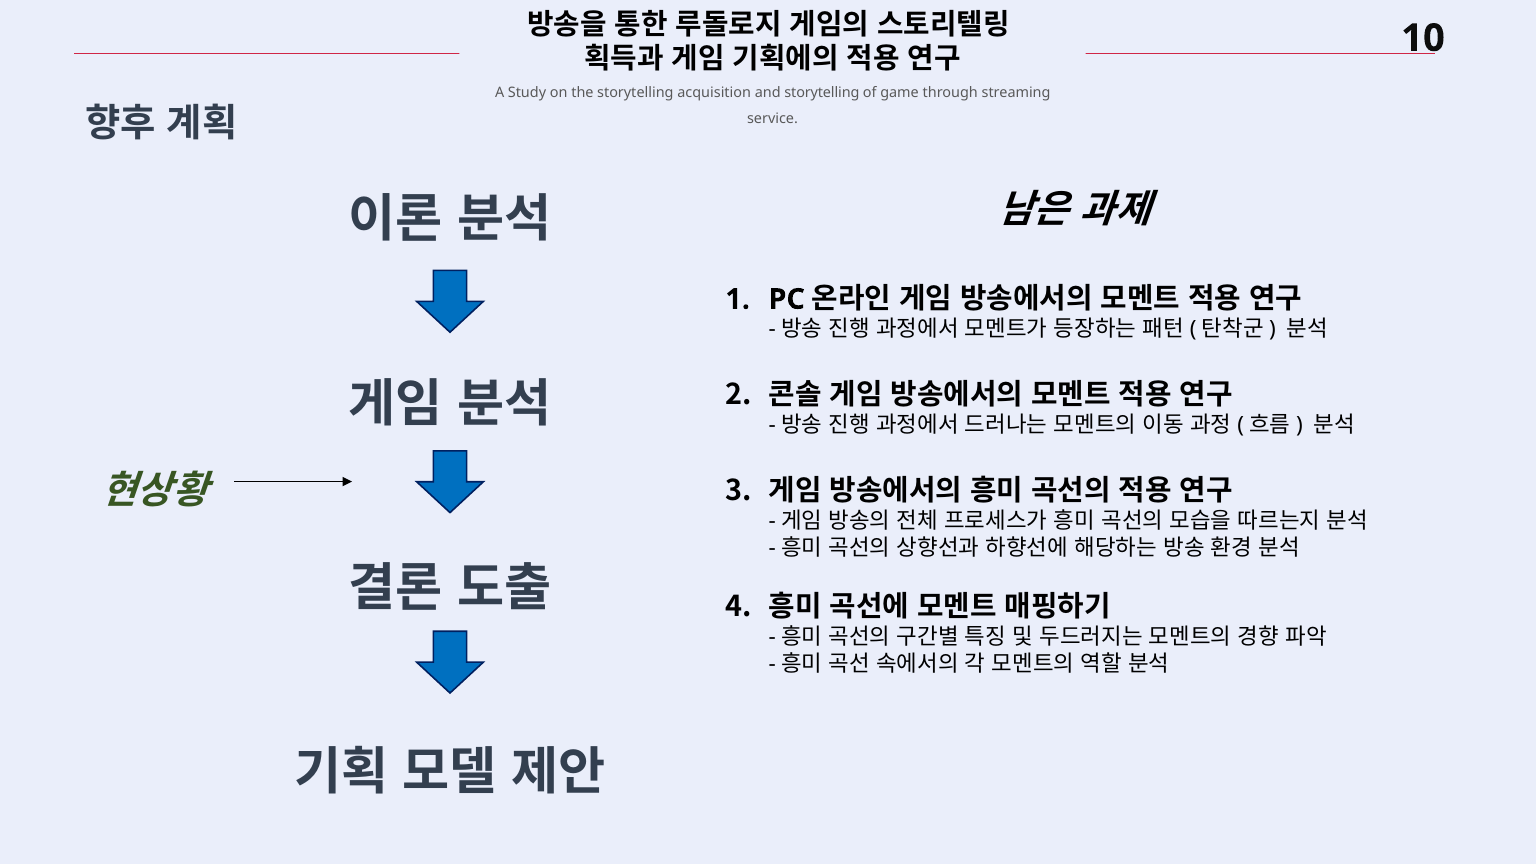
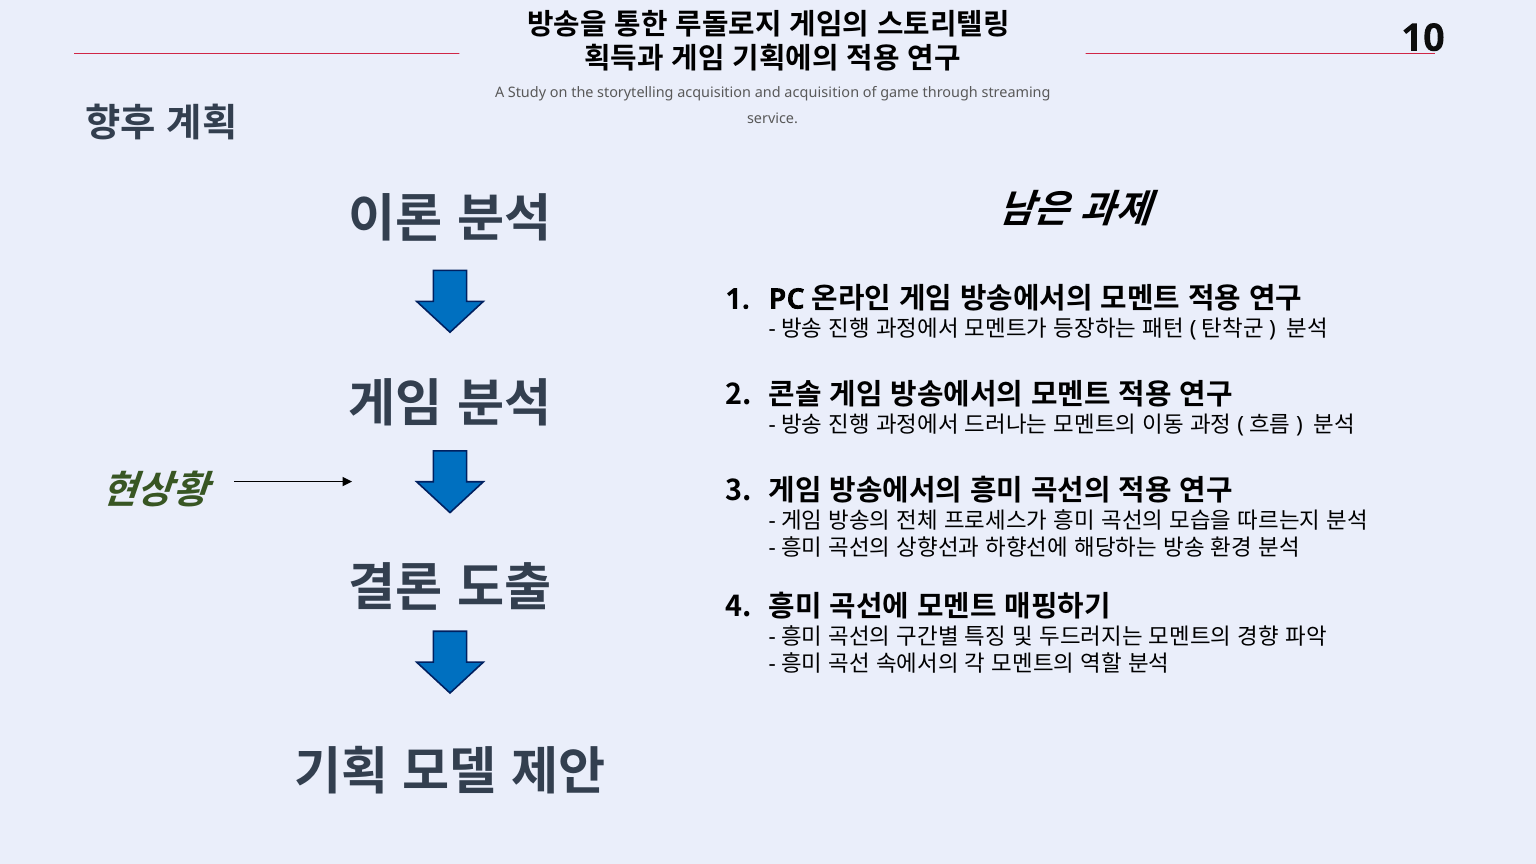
and storytelling: storytelling -> acquisition (822, 93)
